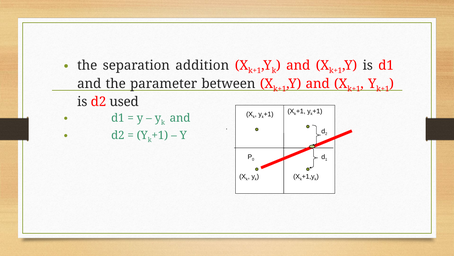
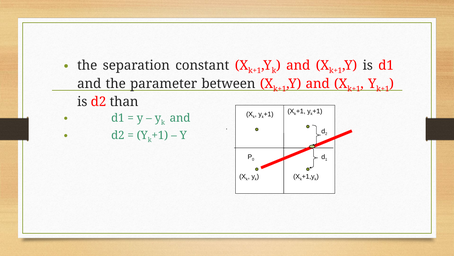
addition: addition -> constant (202, 65)
used: used -> than (124, 102)
